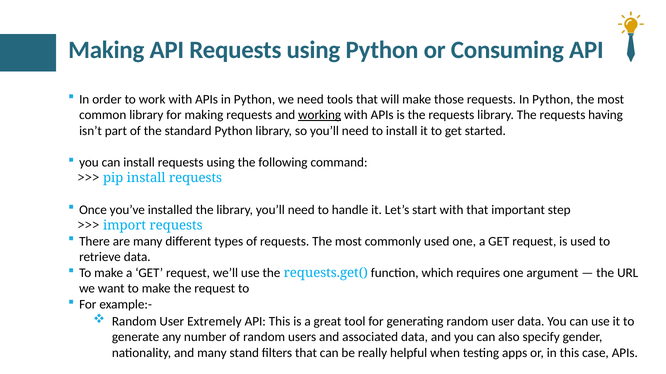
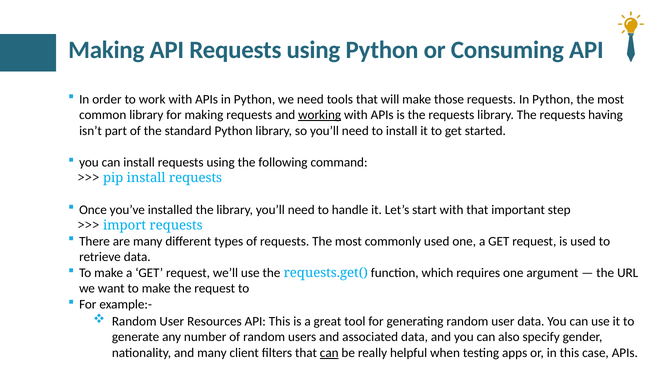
Extremely: Extremely -> Resources (214, 322)
stand: stand -> client (244, 353)
can underline: none -> present (329, 353)
